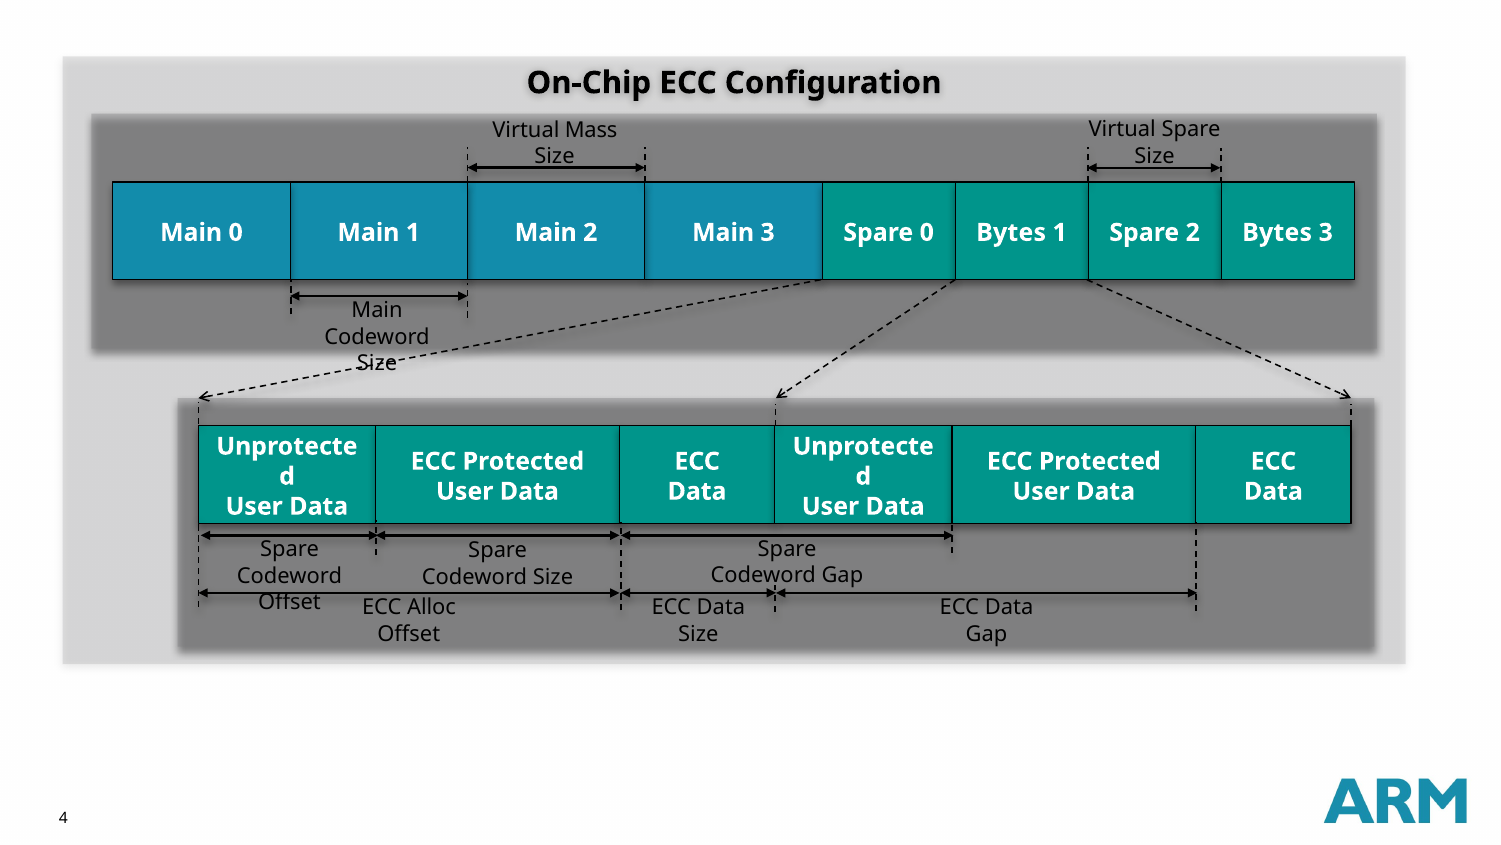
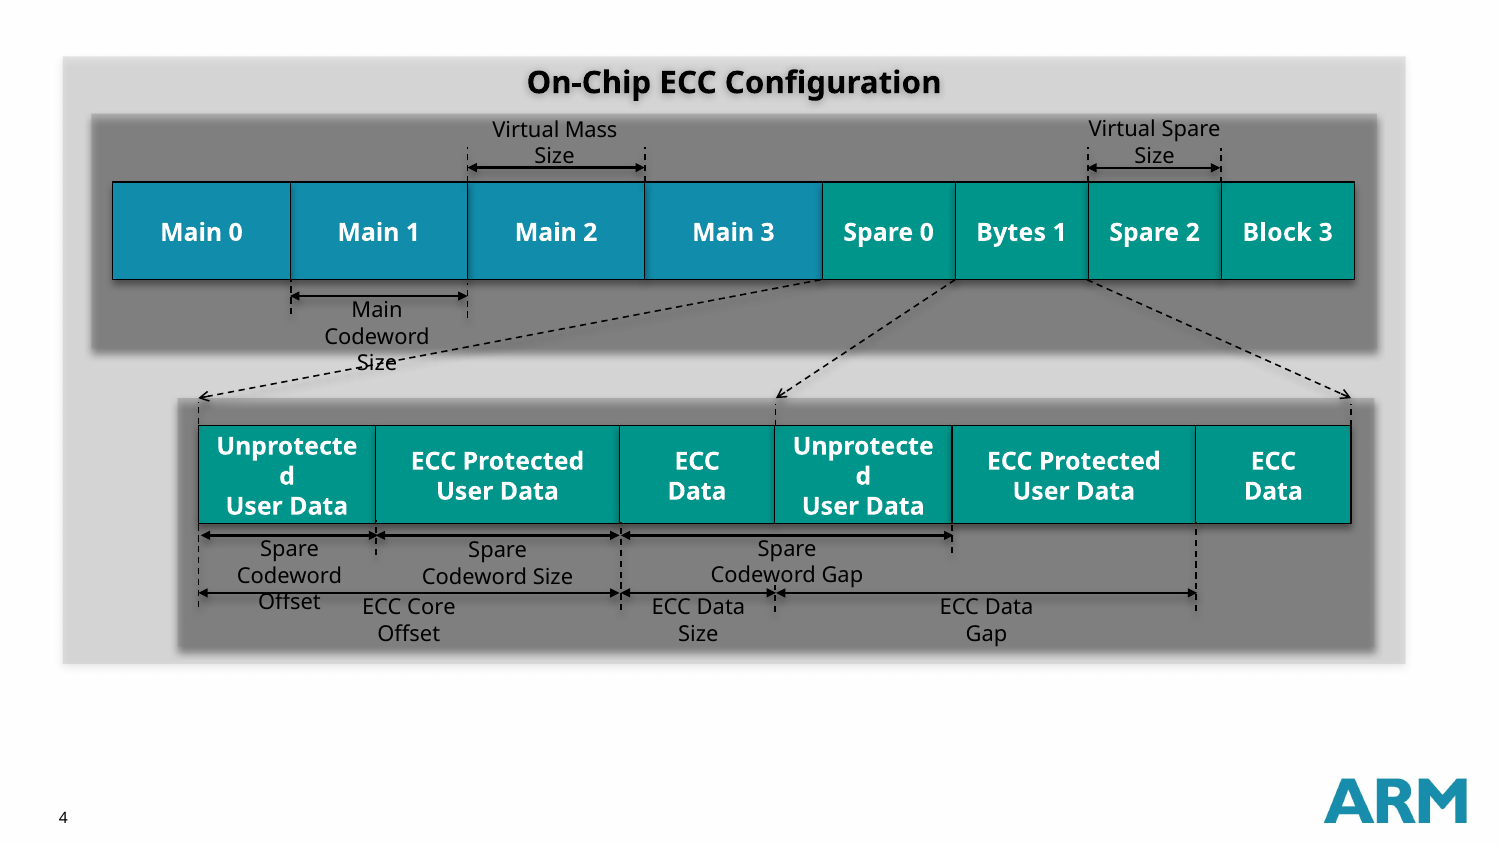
2 Bytes: Bytes -> Block (1277, 232)
Alloc: Alloc -> Core (431, 607)
